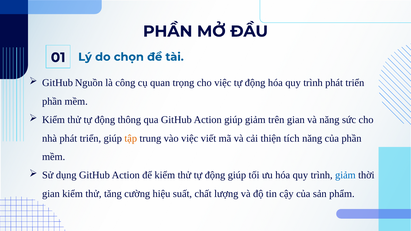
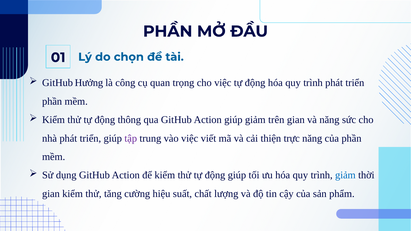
Nguồn: Nguồn -> Hưởng (89, 83)
tập colour: orange -> purple (131, 138)
tích: tích -> trực (292, 138)
